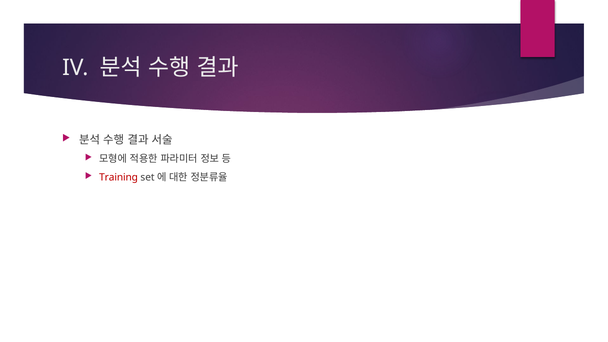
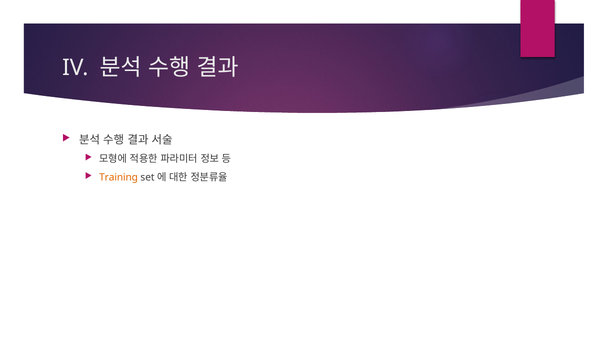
Training colour: red -> orange (119, 177)
